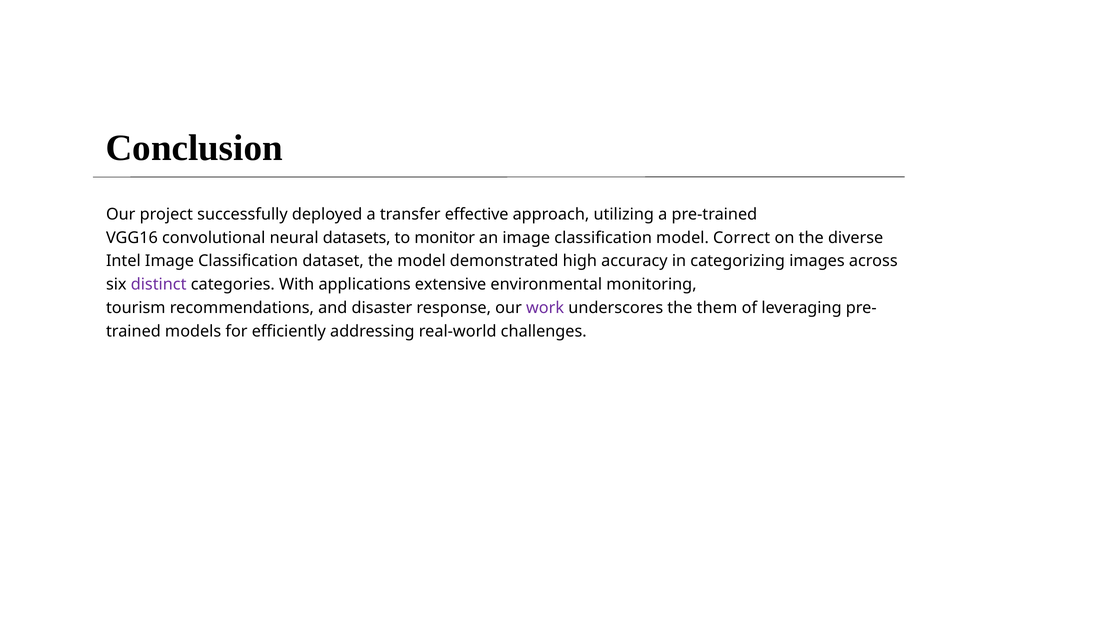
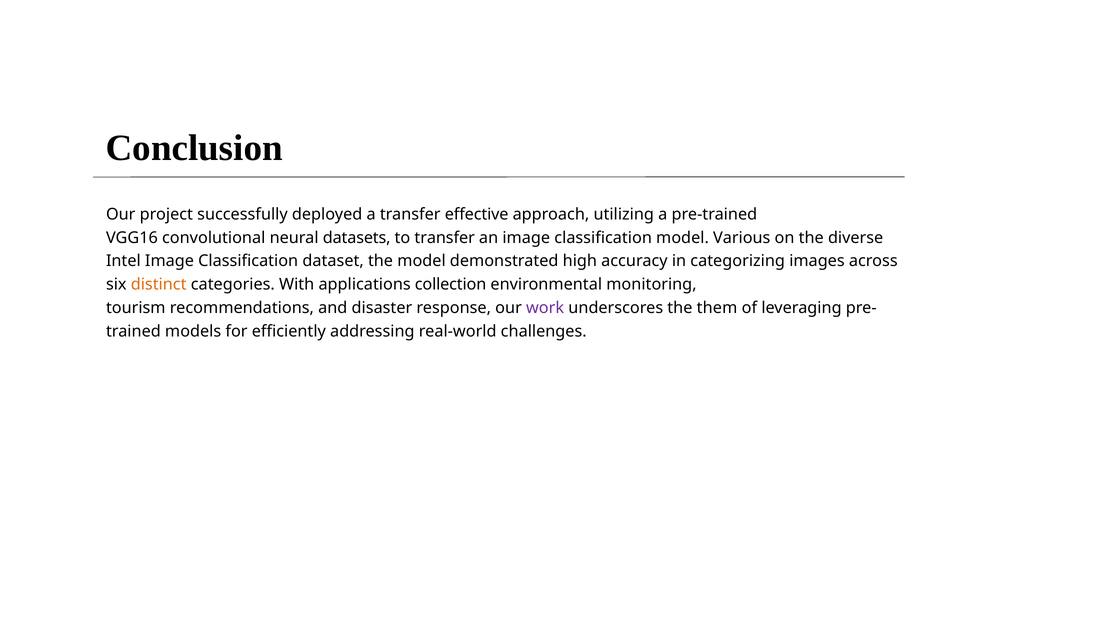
to monitor: monitor -> transfer (445, 238)
Correct: Correct -> Various (742, 238)
distinct colour: purple -> orange (159, 285)
extensive: extensive -> collection (451, 285)
